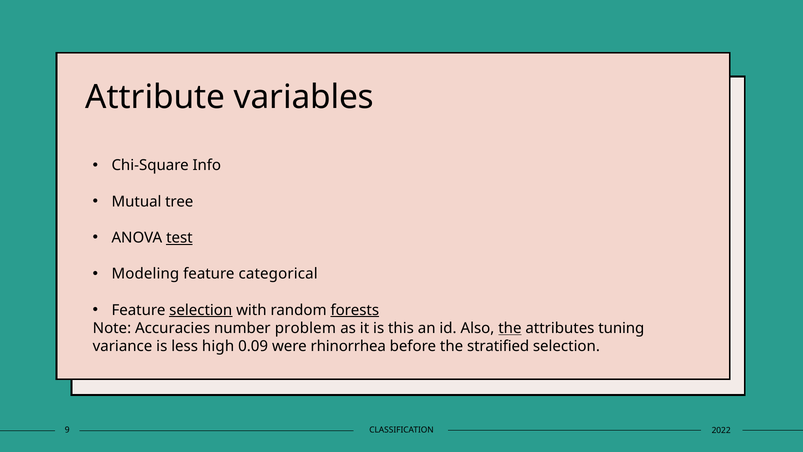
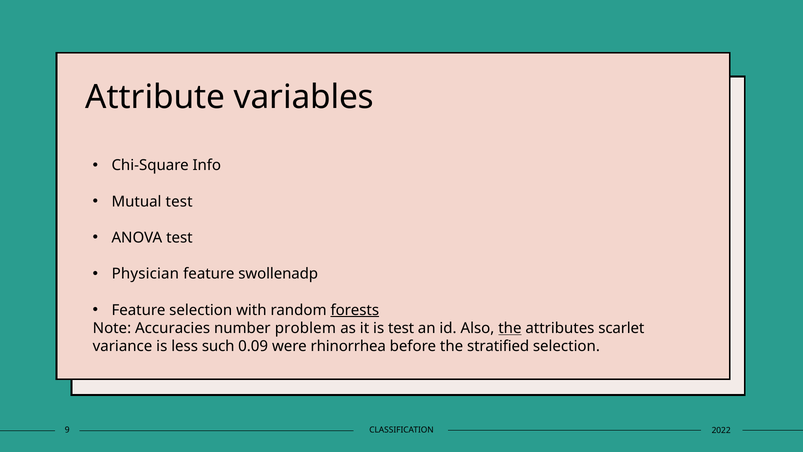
Mutual tree: tree -> test (179, 202)
test underline: present -> none (179, 238)
Modeling: Modeling -> Physician (145, 274)
categorical: categorical -> swollenadp (278, 274)
selection underline: present -> none (201, 310)
is this: this -> test (401, 328)
tuning: tuning -> scarlet (621, 328)
high: high -> such (218, 346)
